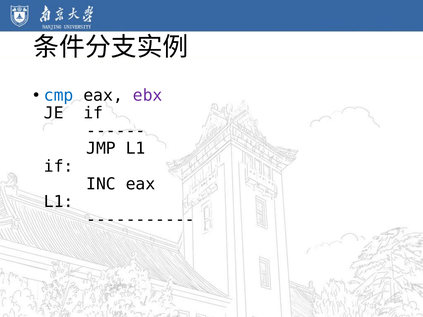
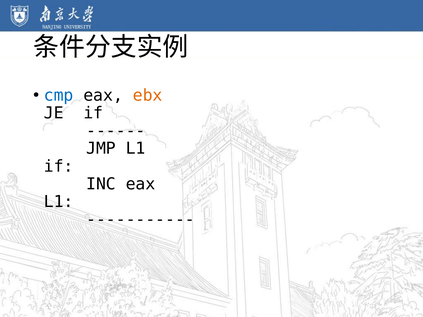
ebx colour: purple -> orange (148, 95)
